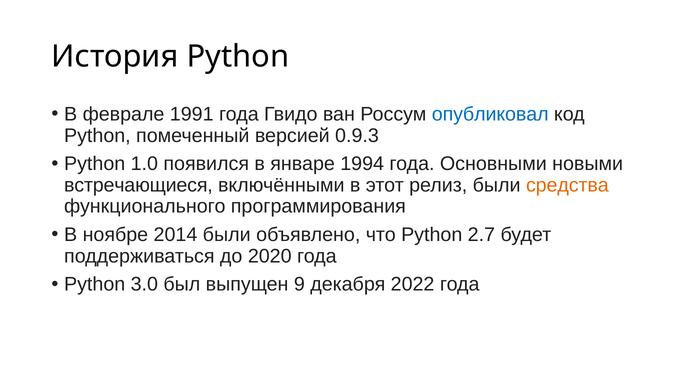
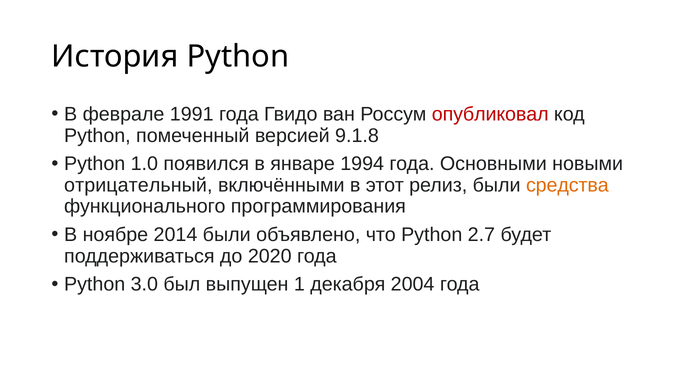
опубликовал colour: blue -> red (490, 114)
0.9.3: 0.9.3 -> 9.1.8 (357, 135)
встречающиеся: встречающиеся -> отрицательный (138, 185)
9: 9 -> 1 (299, 284)
2022: 2022 -> 2004 (413, 284)
